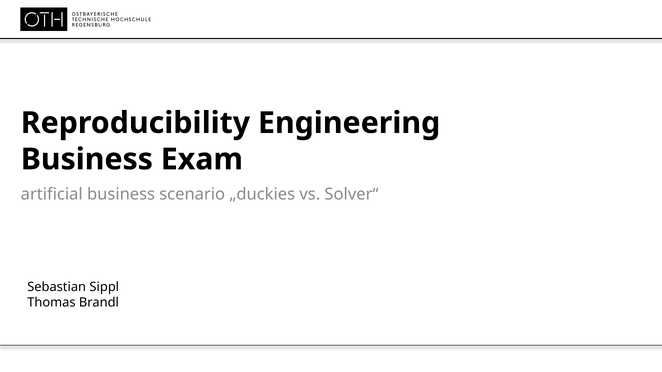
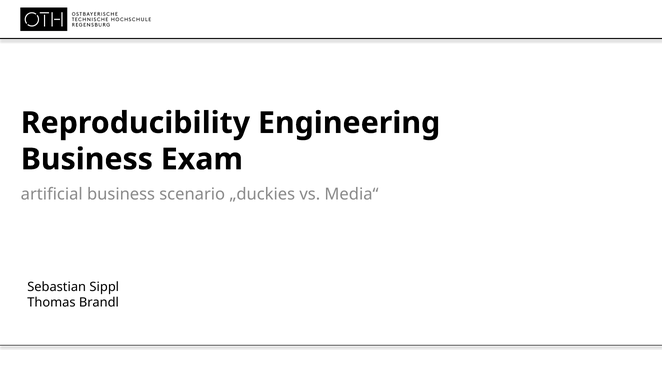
Solver“: Solver“ -> Media“ (352, 195)
